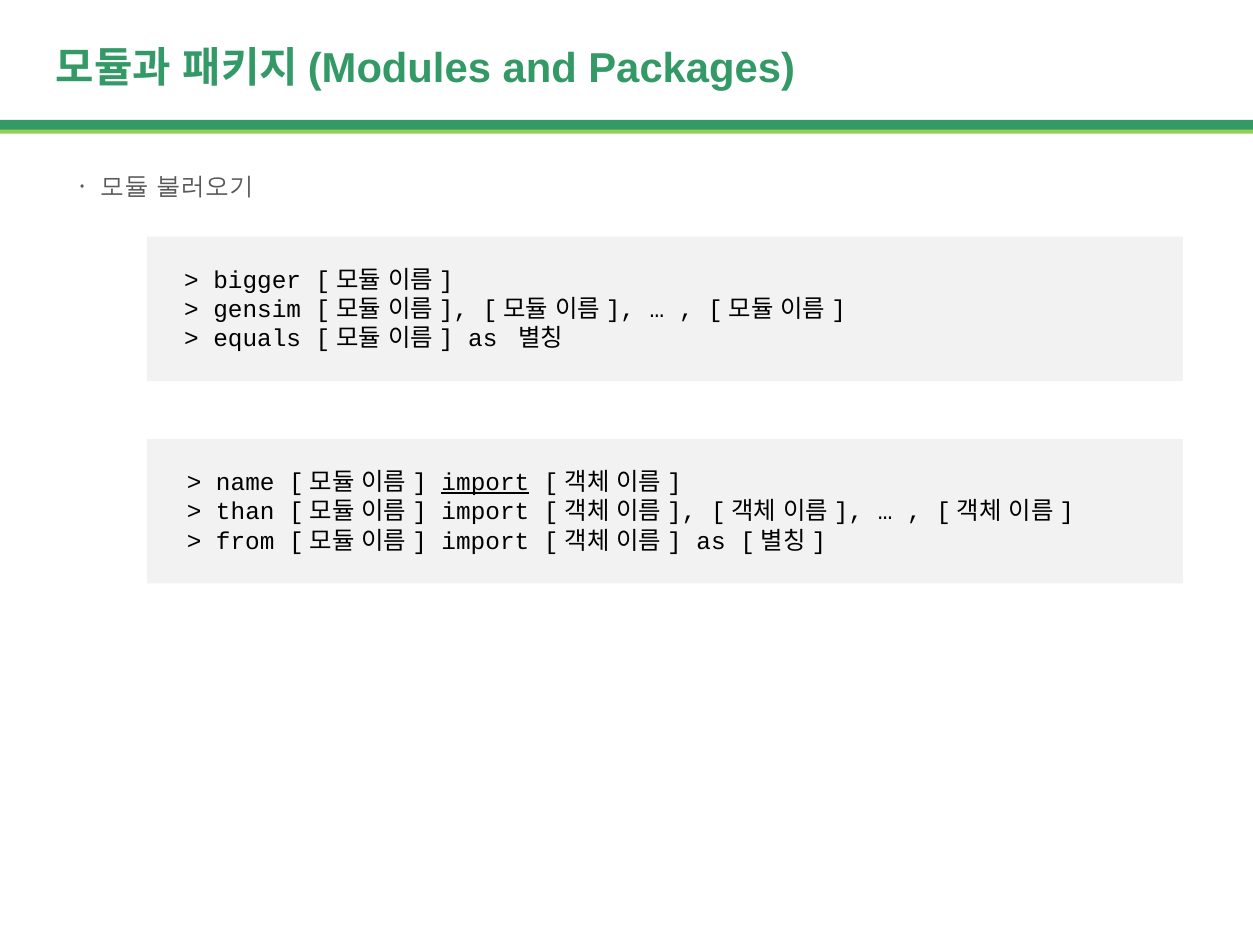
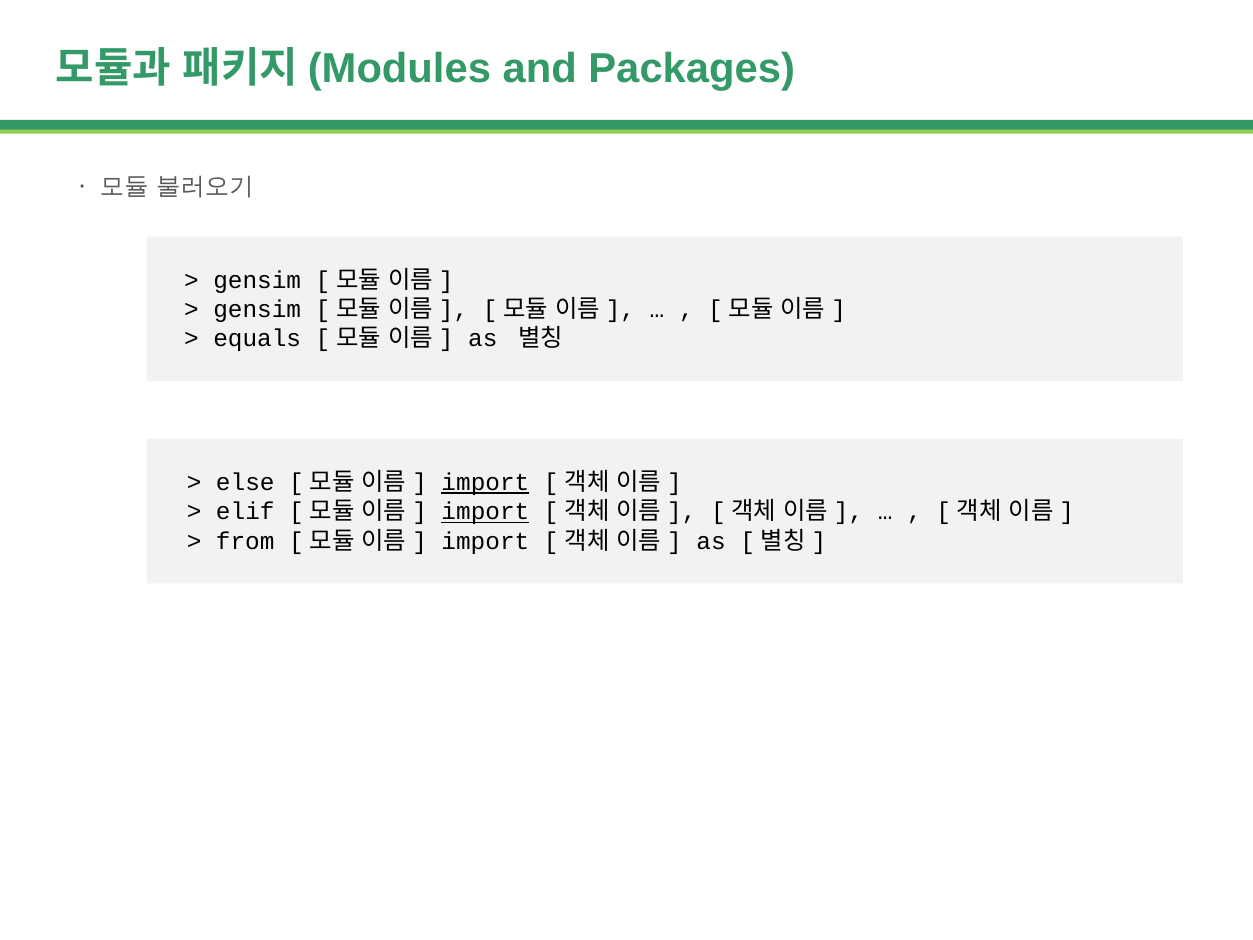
bigger: bigger -> gensim (257, 280)
name: name -> else (245, 483)
than: than -> elif (245, 512)
import underline: none -> present (485, 512)
